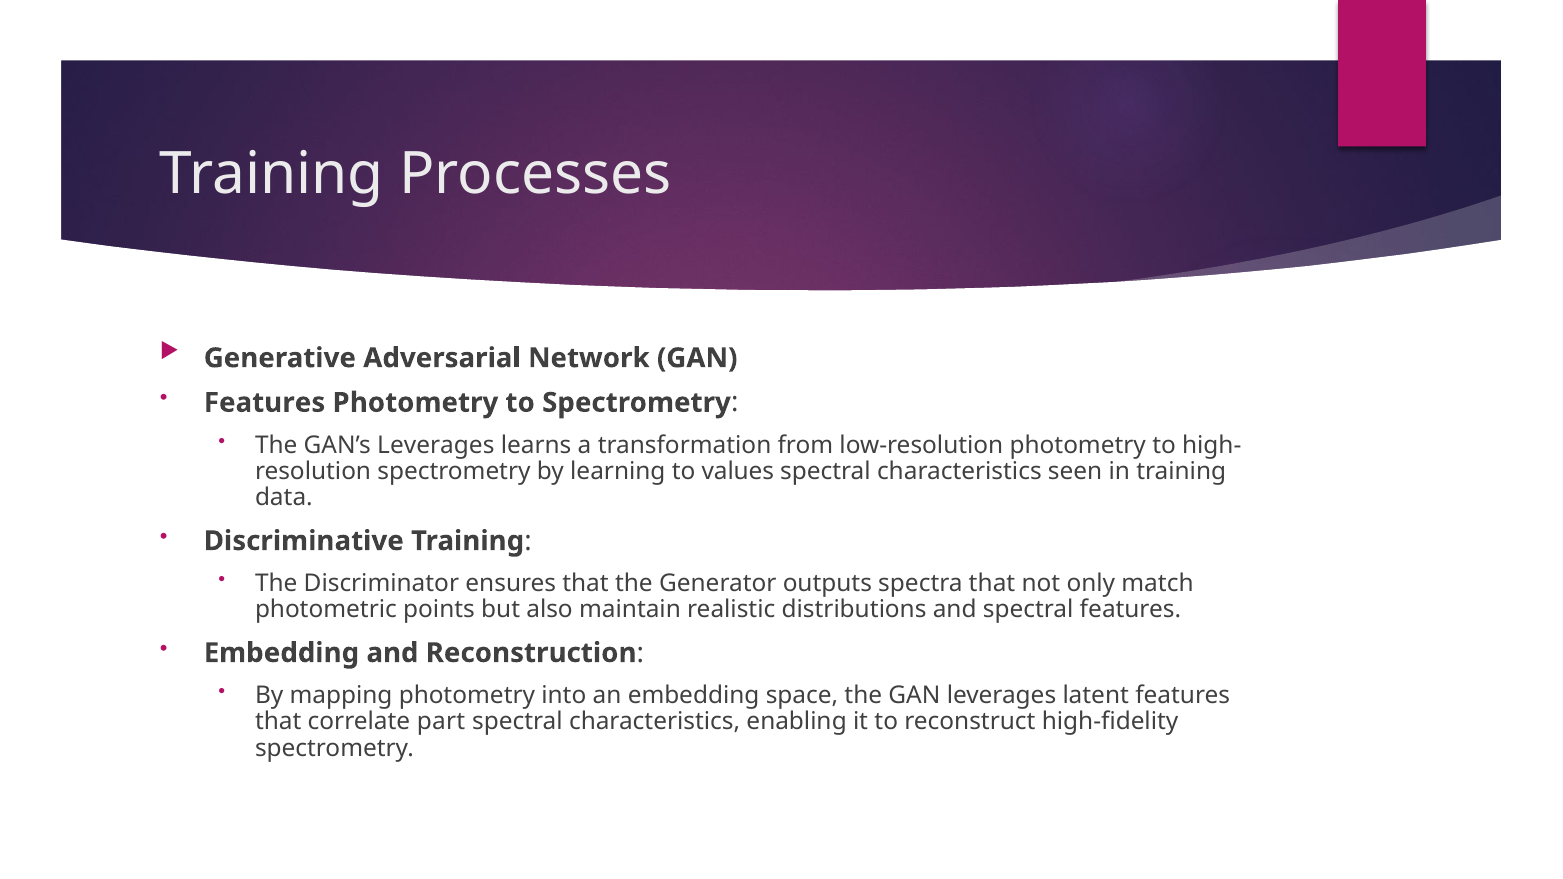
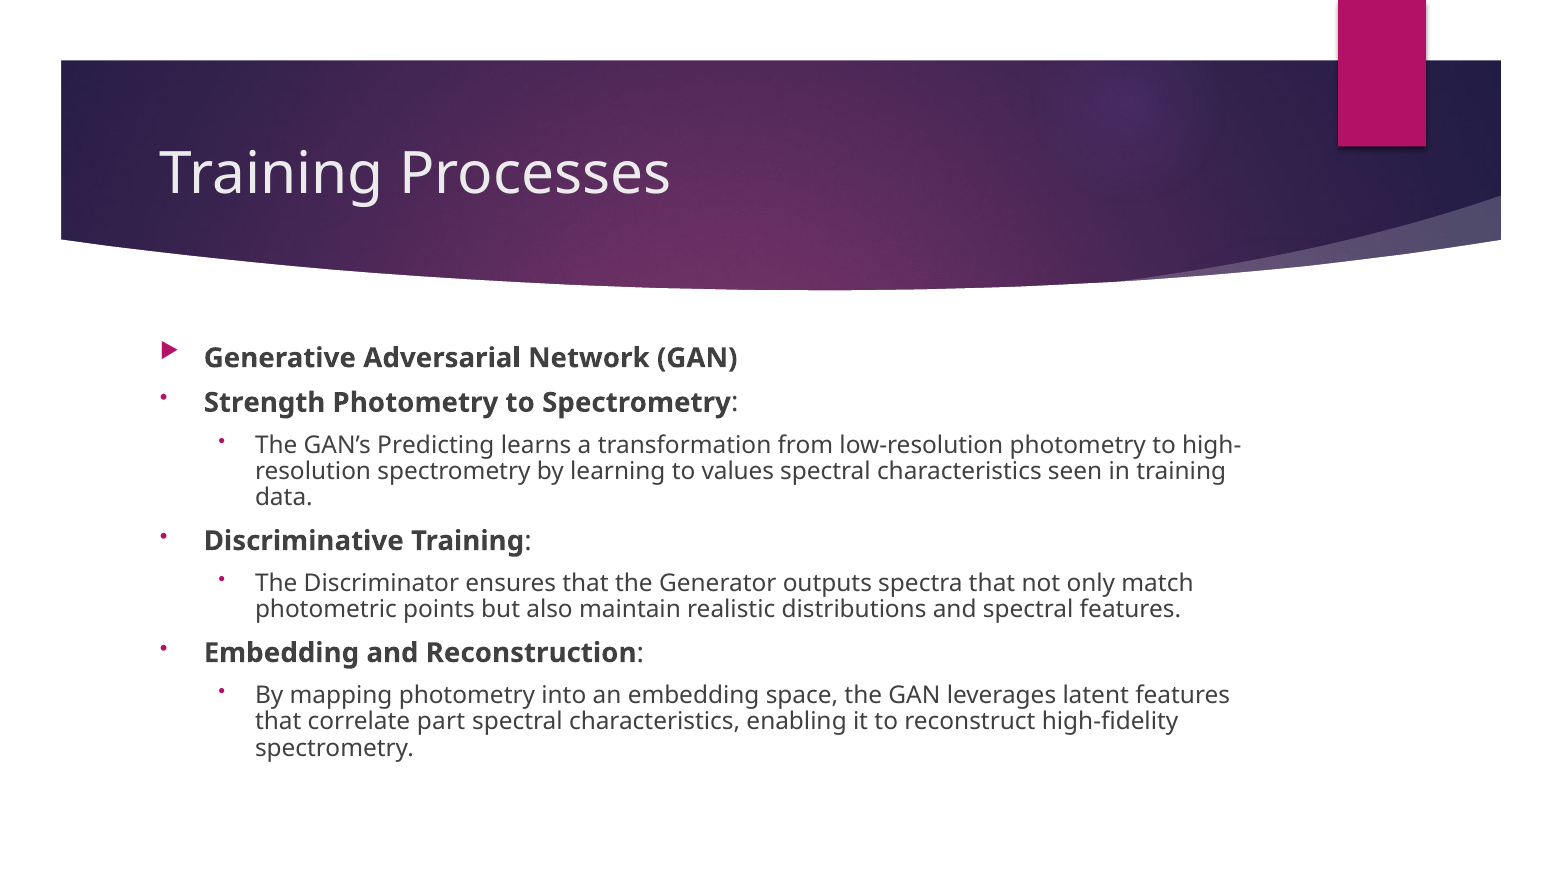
Features: Features -> Strength (265, 403)
GAN’s Leverages: Leverages -> Predicting (436, 445)
